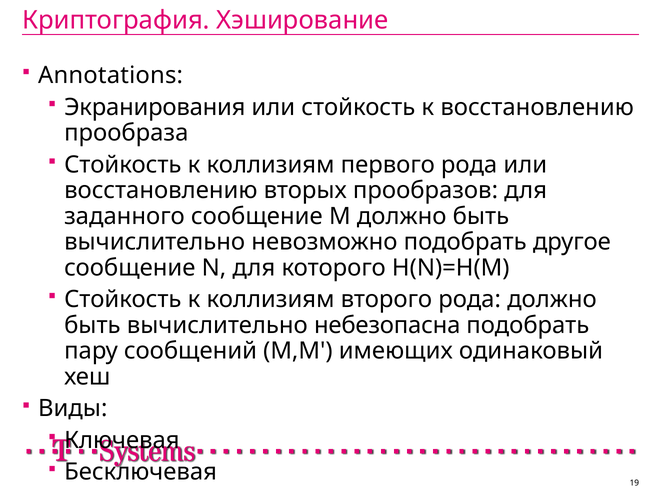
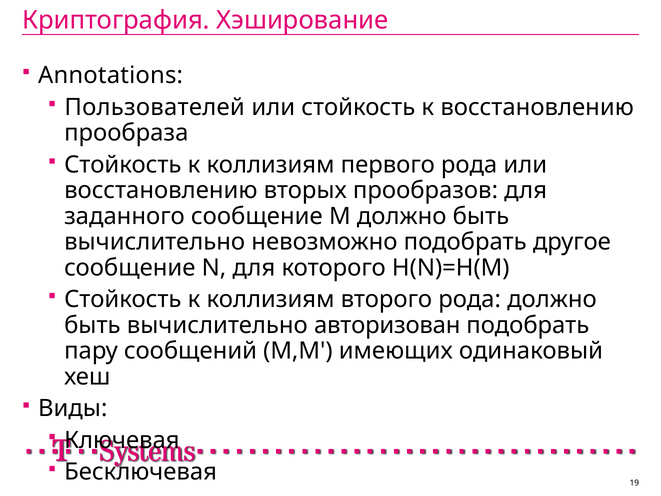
Экранирования: Экранирования -> Пользователей (155, 107)
небезопасна: небезопасна -> авторизован (387, 325)
